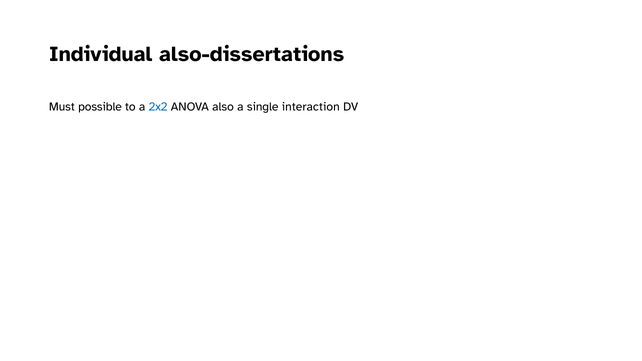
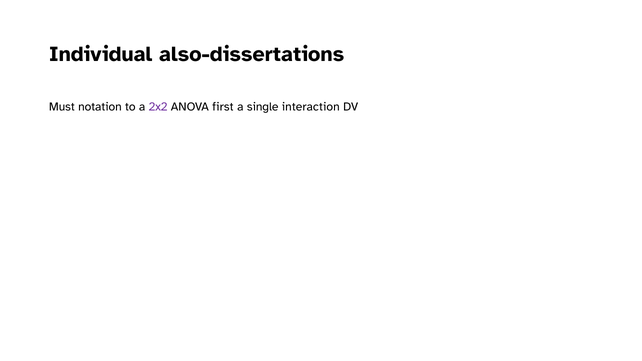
possible: possible -> notation (100, 107)
2x2 colour: blue -> purple (158, 107)
also: also -> first (223, 107)
